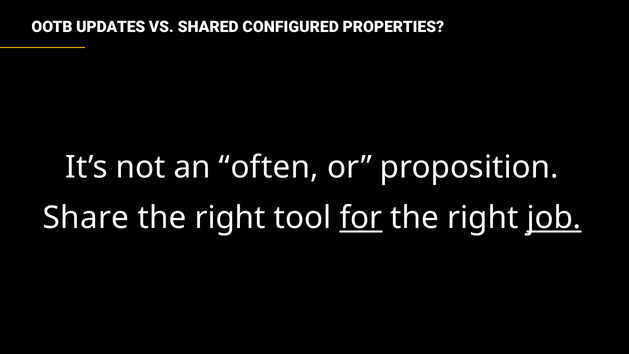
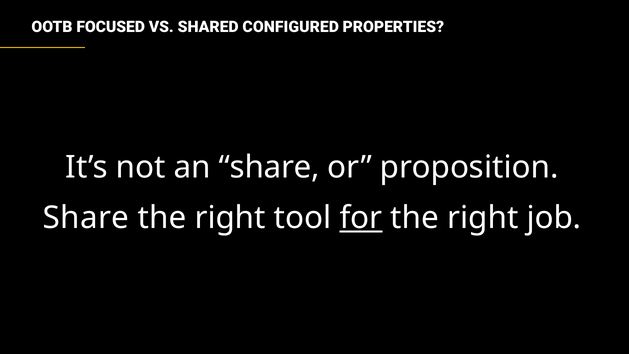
UPDATES: UPDATES -> FOCUSED (111, 27)
an often: often -> share (269, 167)
job underline: present -> none (554, 218)
